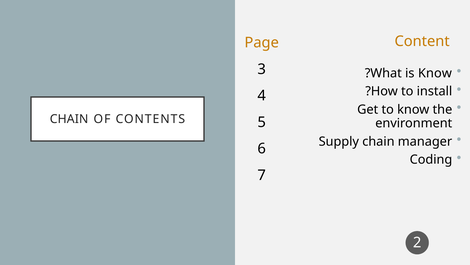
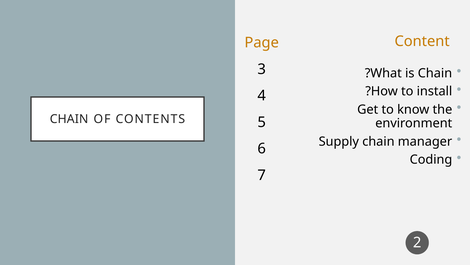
is Know: Know -> Chain (435, 73)
